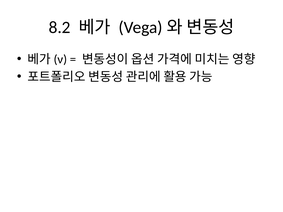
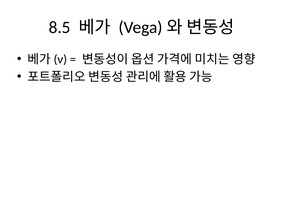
8.2: 8.2 -> 8.5 (60, 27)
